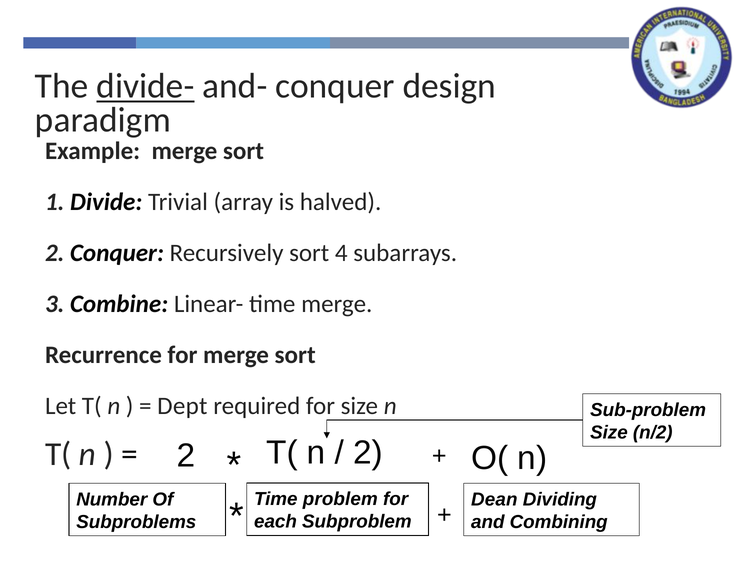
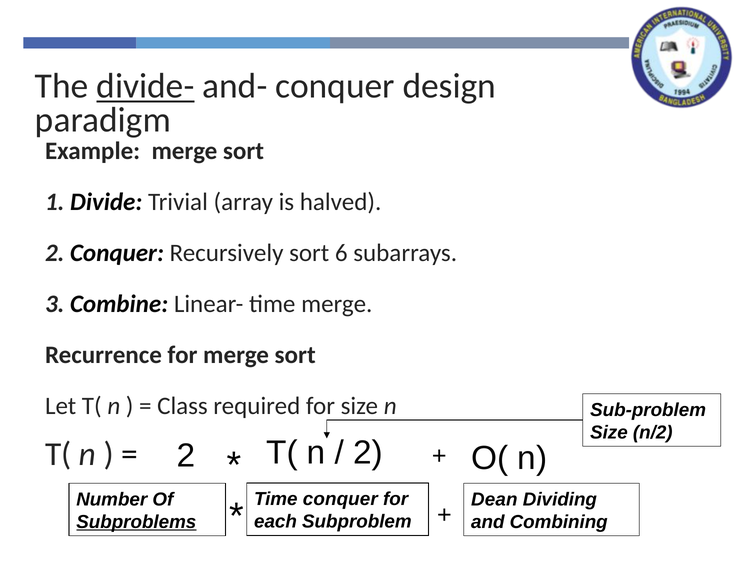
4: 4 -> 6 (341, 253)
Dept: Dept -> Class (182, 406)
Time problem: problem -> conquer (340, 499)
Subproblems underline: none -> present (136, 522)
